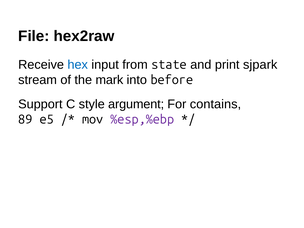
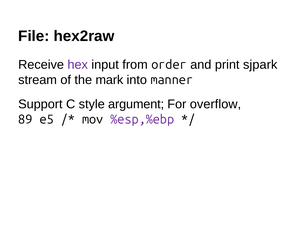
hex colour: blue -> purple (78, 65)
state: state -> order (169, 65)
before: before -> manner (172, 80)
contains: contains -> overflow (215, 104)
